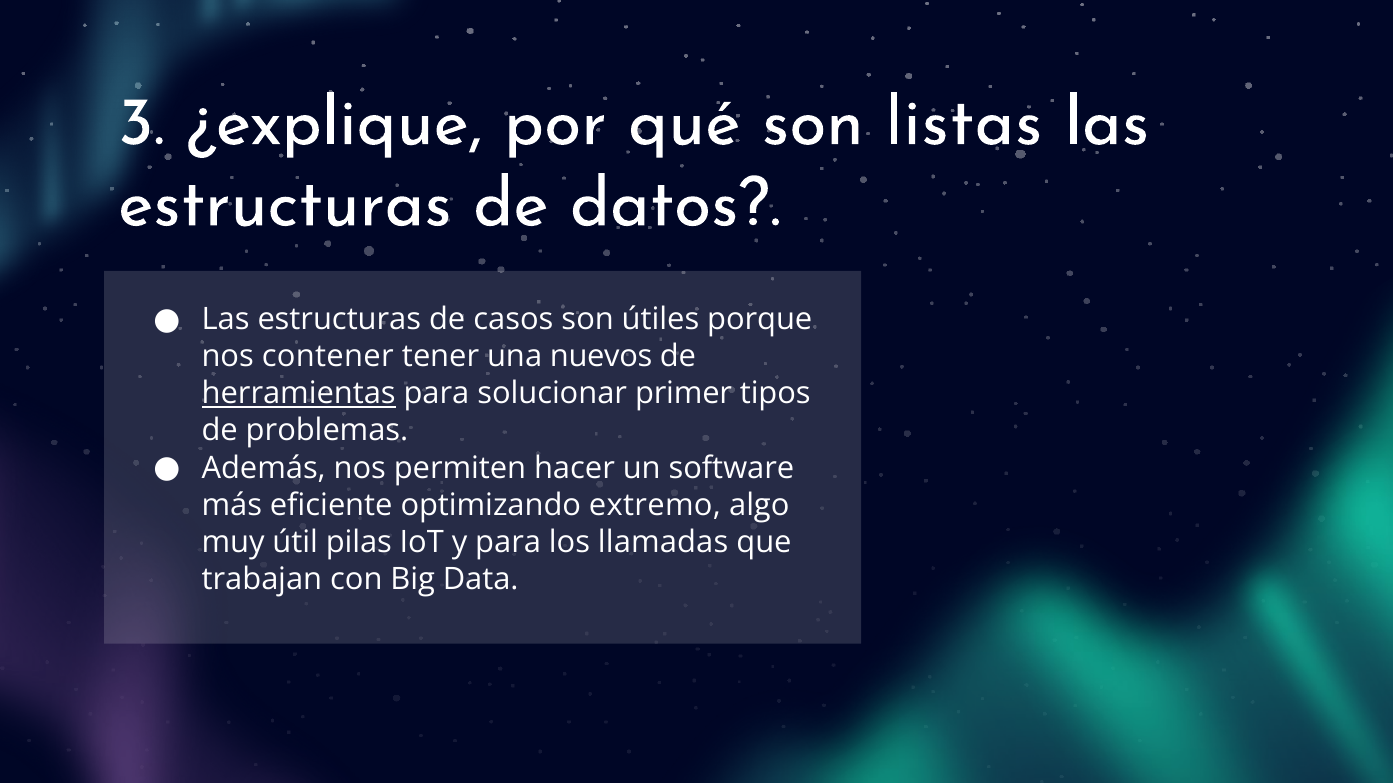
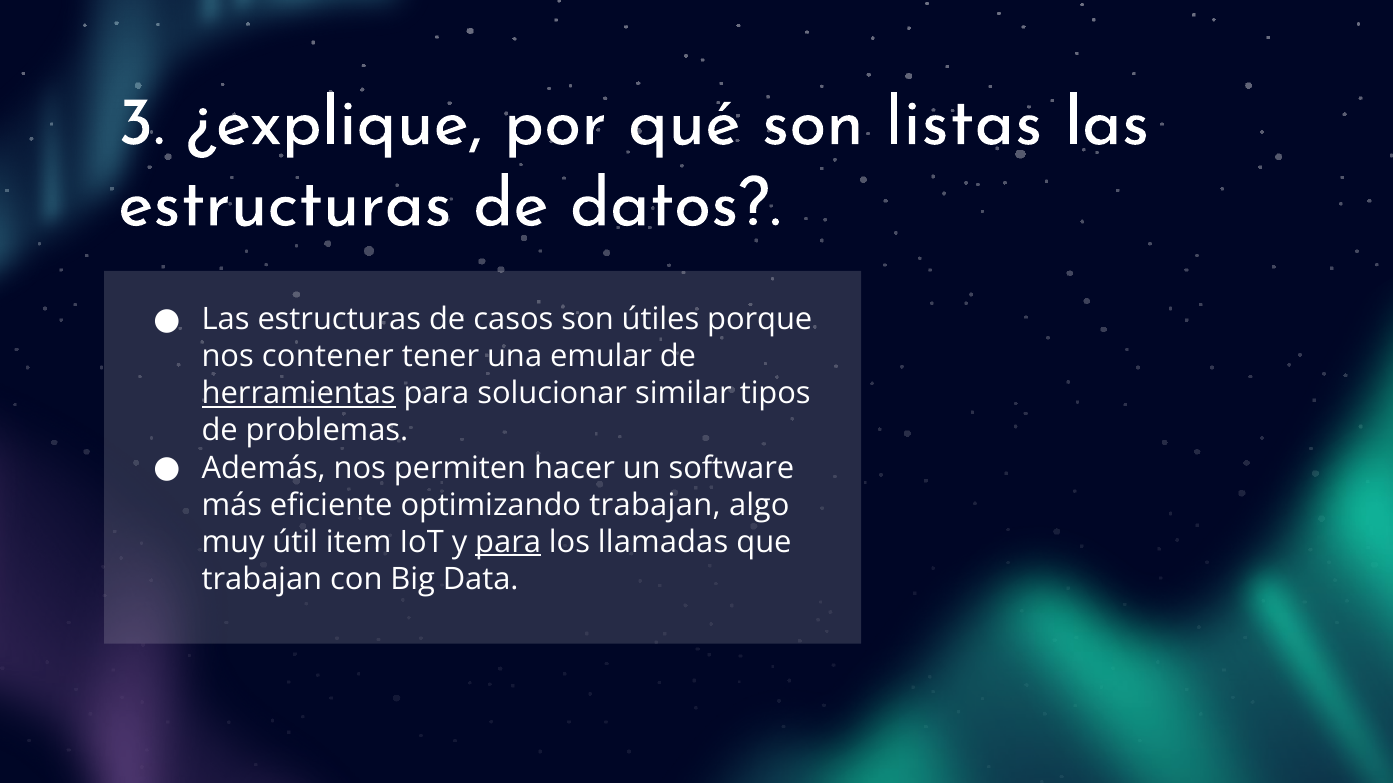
nuevos: nuevos -> emular (601, 357)
primer: primer -> similar (683, 394)
optimizando extremo: extremo -> trabajan (655, 505)
pilas: pilas -> item (359, 542)
para underline: none -> present (508, 542)
